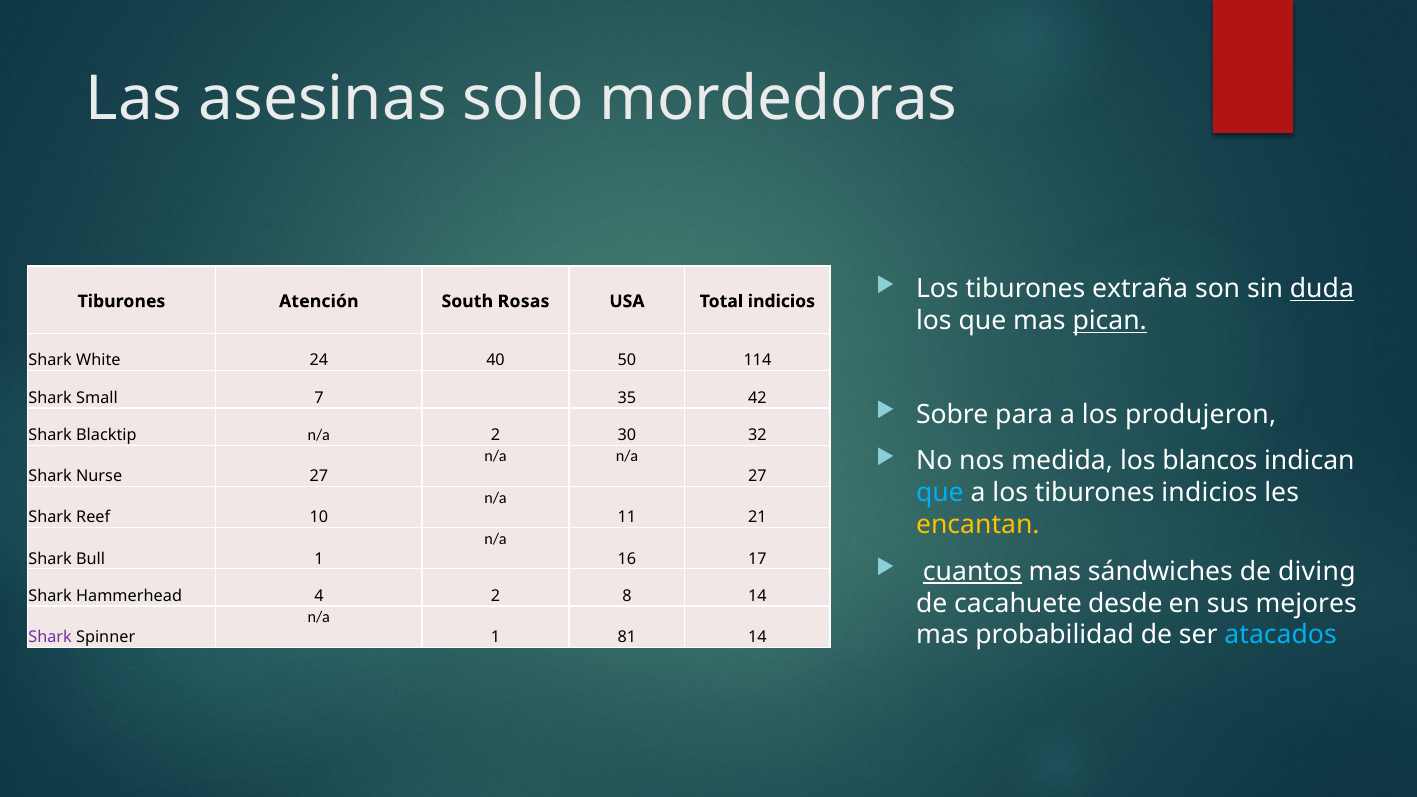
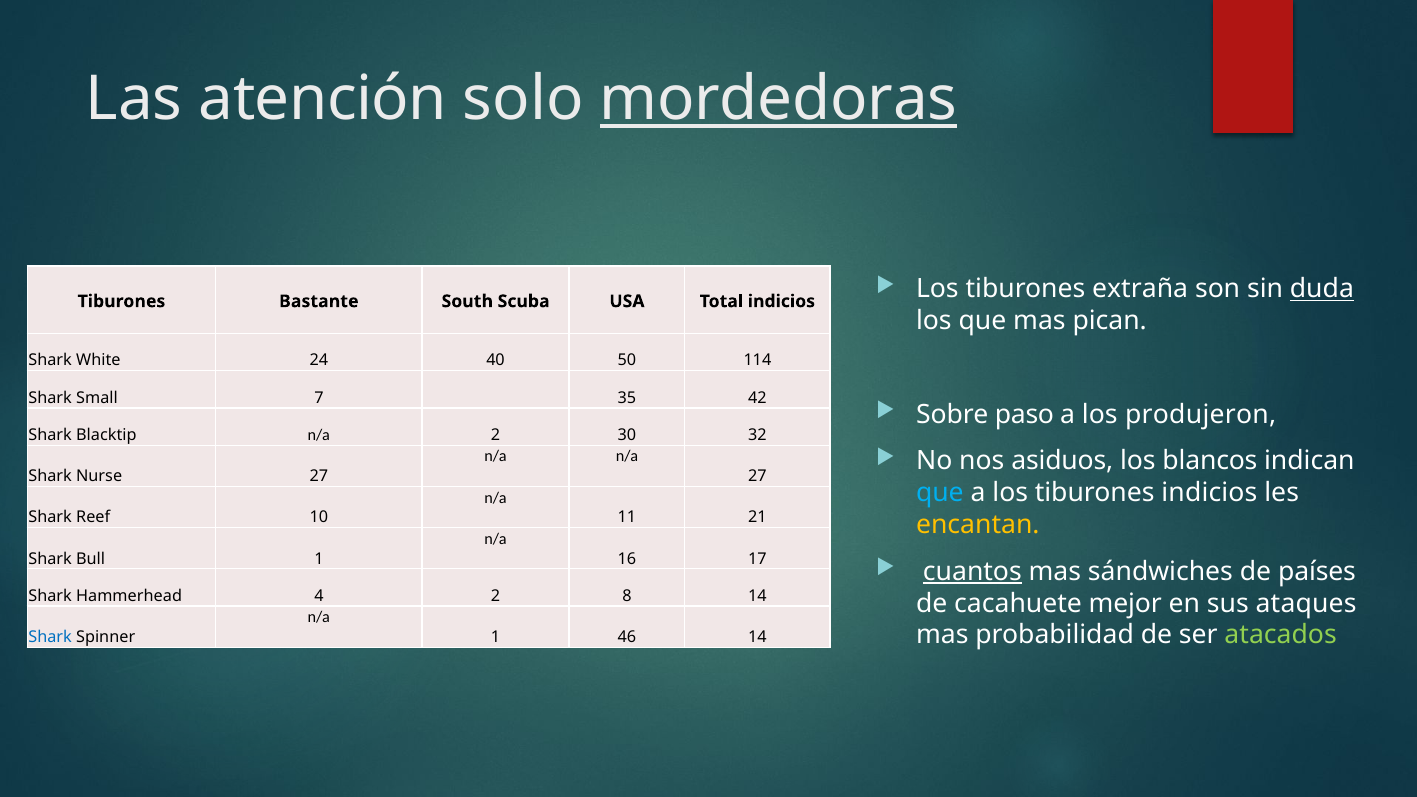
asesinas: asesinas -> atención (323, 99)
mordedoras underline: none -> present (778, 99)
Atención: Atención -> Bastante (319, 301)
Rosas: Rosas -> Scuba (524, 301)
pican underline: present -> none (1110, 321)
para: para -> paso (1024, 414)
medida: medida -> asiduos (1062, 461)
diving: diving -> países (1317, 571)
desde: desde -> mejor (1125, 603)
mejores: mejores -> ataques (1306, 603)
atacados colour: light blue -> light green (1281, 635)
Shark colour: purple -> blue (50, 637)
81: 81 -> 46 (627, 637)
